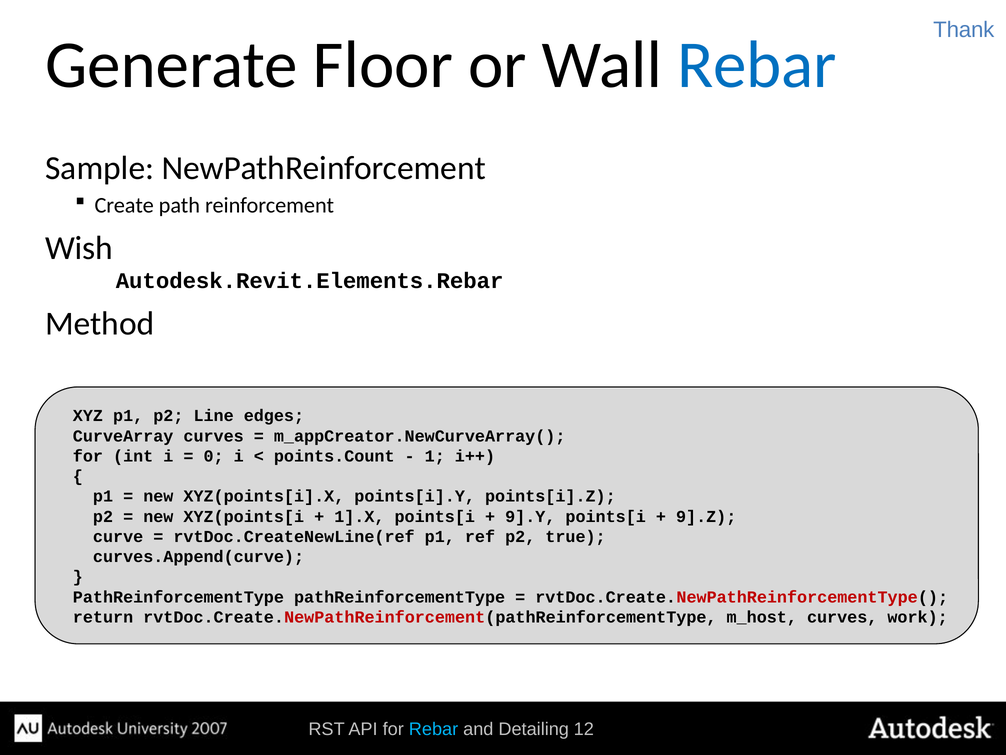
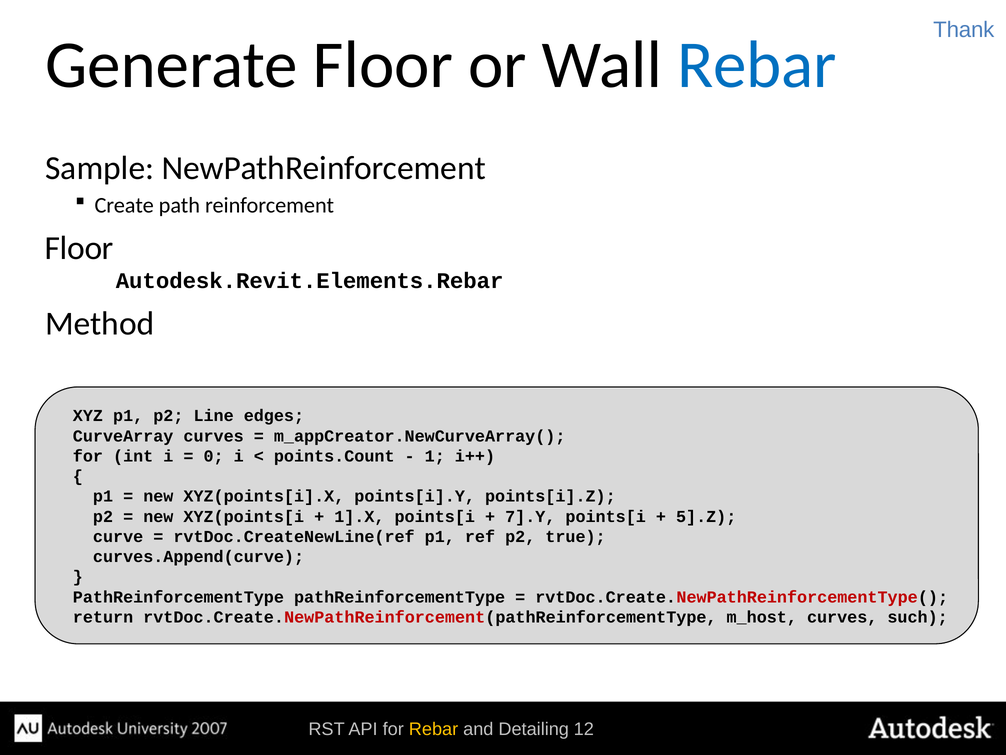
Wish: Wish -> Floor (79, 248)
9].Y: 9].Y -> 7].Y (530, 516)
9].Z: 9].Z -> 5].Z (706, 516)
work: work -> such (918, 617)
Rebar colour: light blue -> yellow (434, 729)
